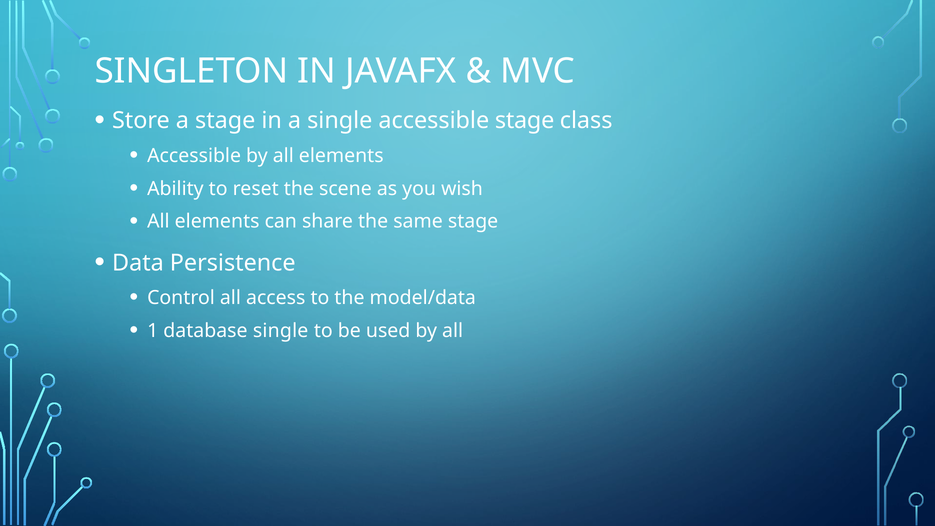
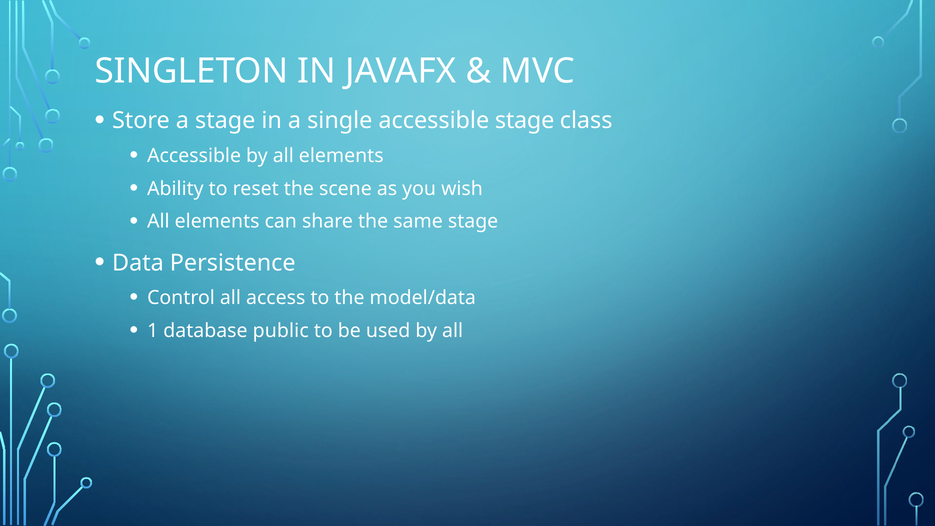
database single: single -> public (281, 331)
